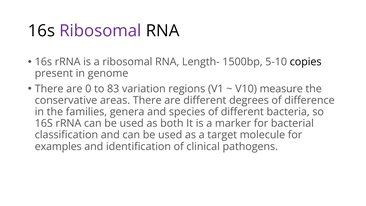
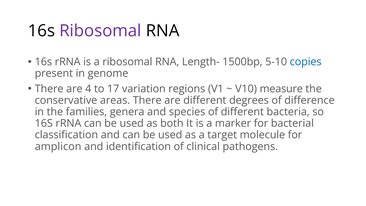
copies colour: black -> blue (306, 62)
0: 0 -> 4 (88, 89)
83: 83 -> 17 (113, 89)
examples: examples -> amplicon (58, 146)
